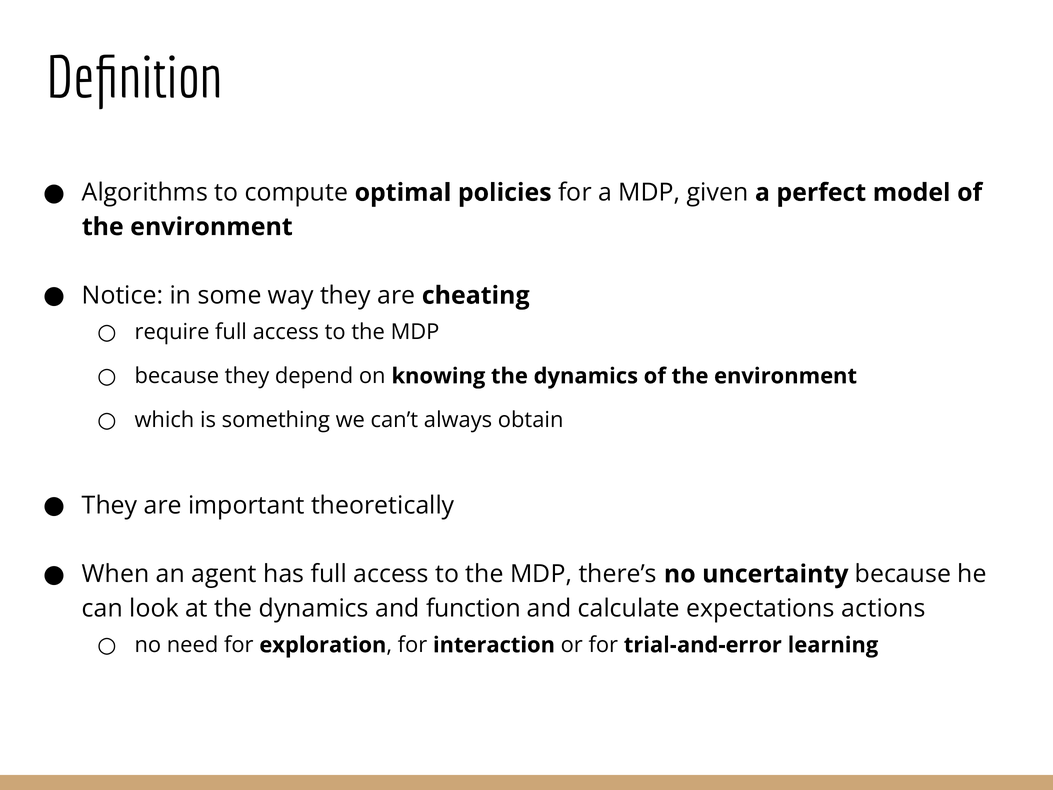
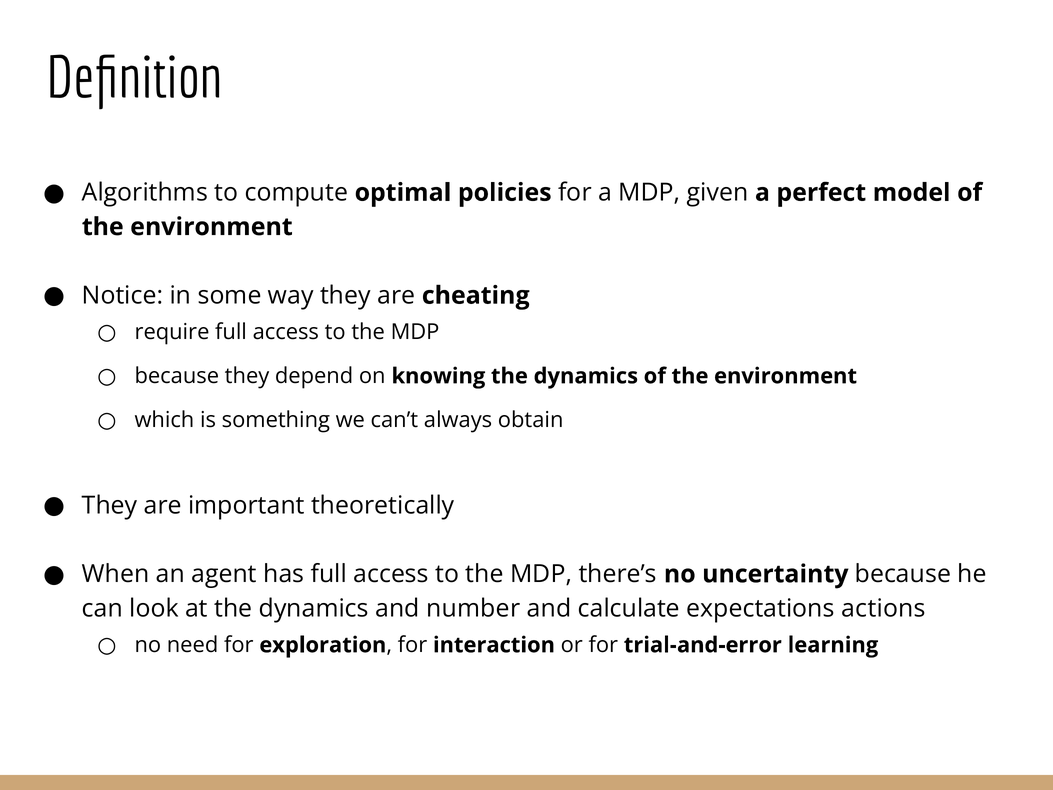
function: function -> number (473, 608)
